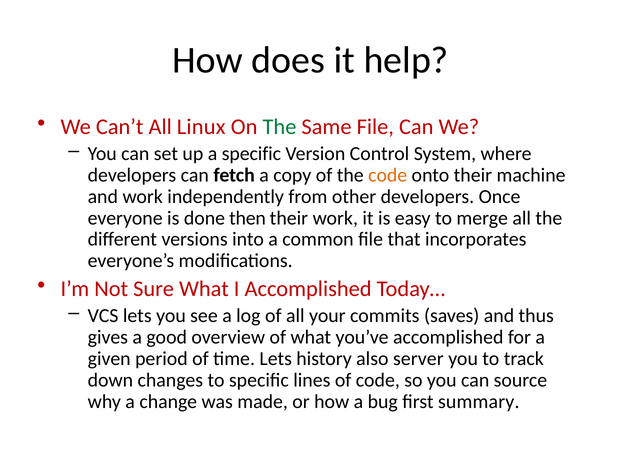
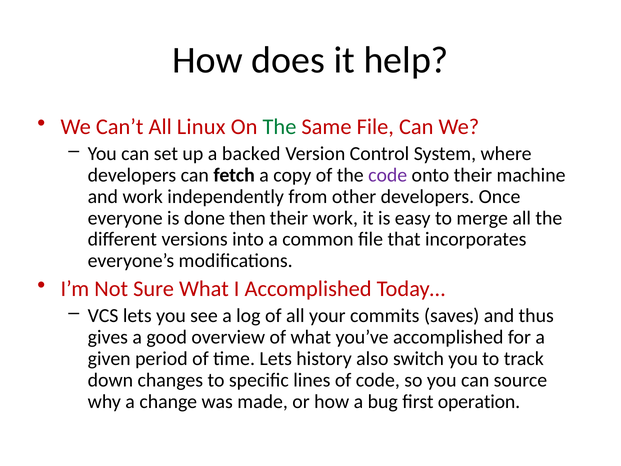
a specific: specific -> backed (251, 154)
code colour: orange -> purple (388, 175)
server: server -> switch (418, 358)
summary: summary -> operation (479, 401)
